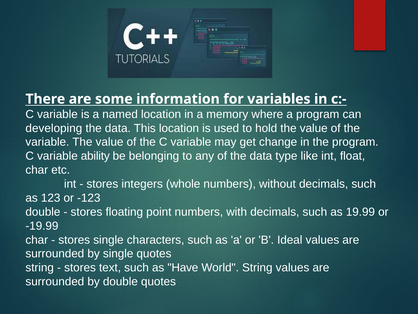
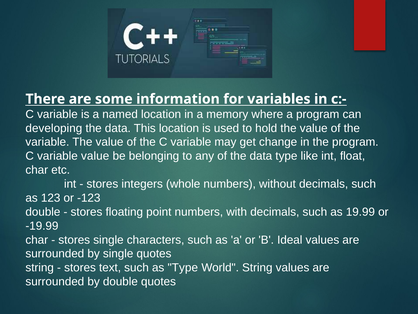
variable ability: ability -> value (95, 156)
as Have: Have -> Type (183, 267)
